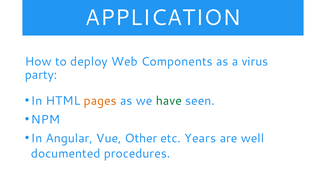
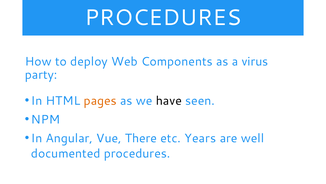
APPLICATION: APPLICATION -> PROCEDURES (163, 18)
have colour: green -> black (169, 100)
Other: Other -> There (141, 138)
